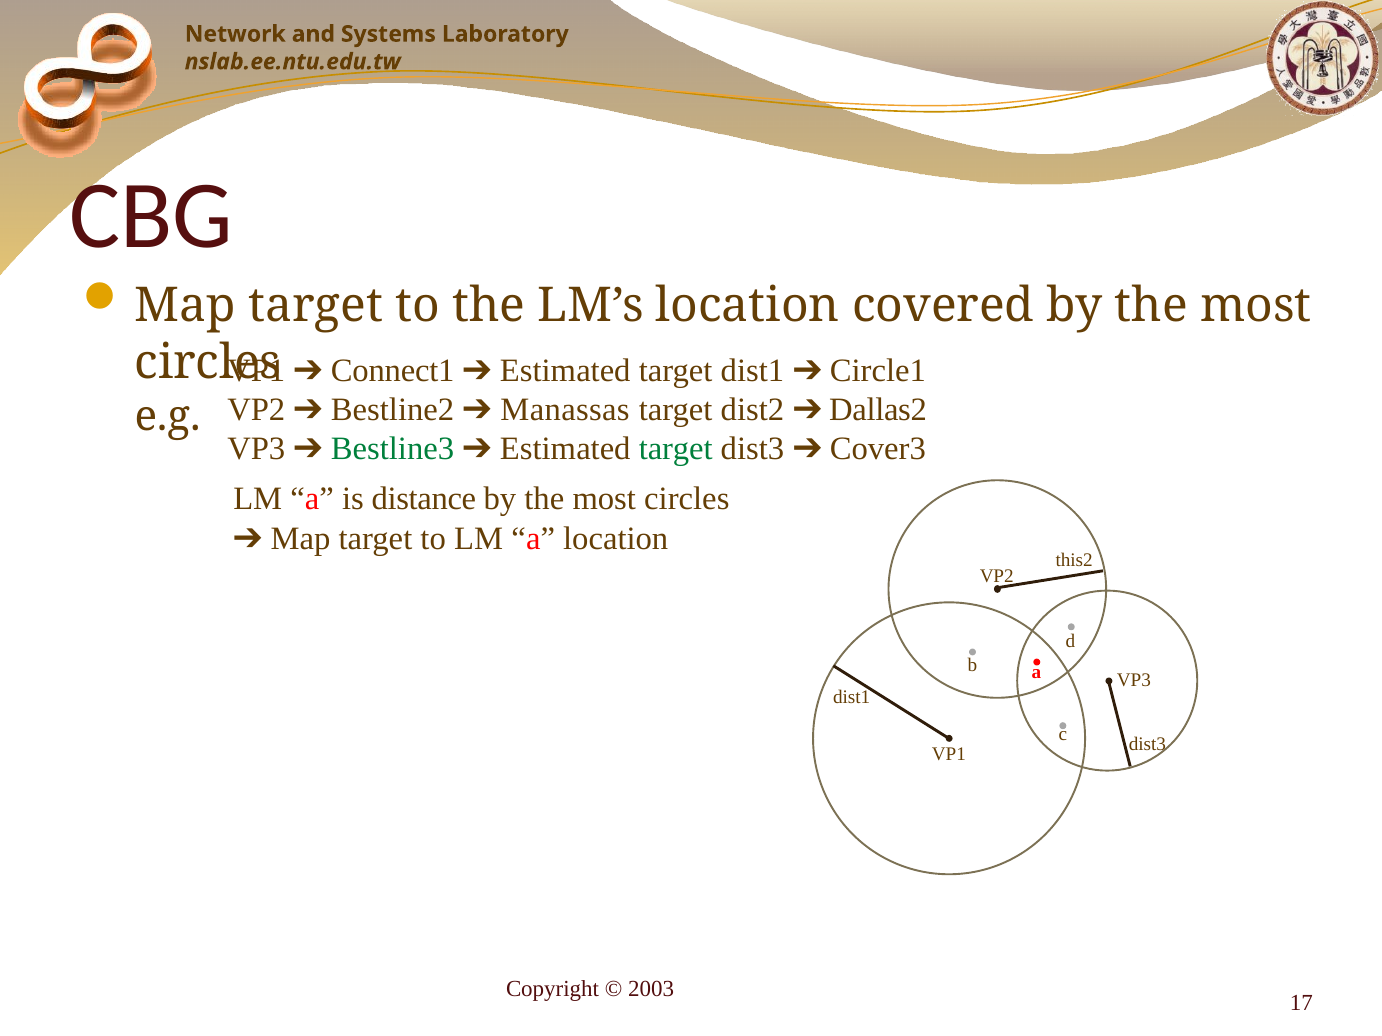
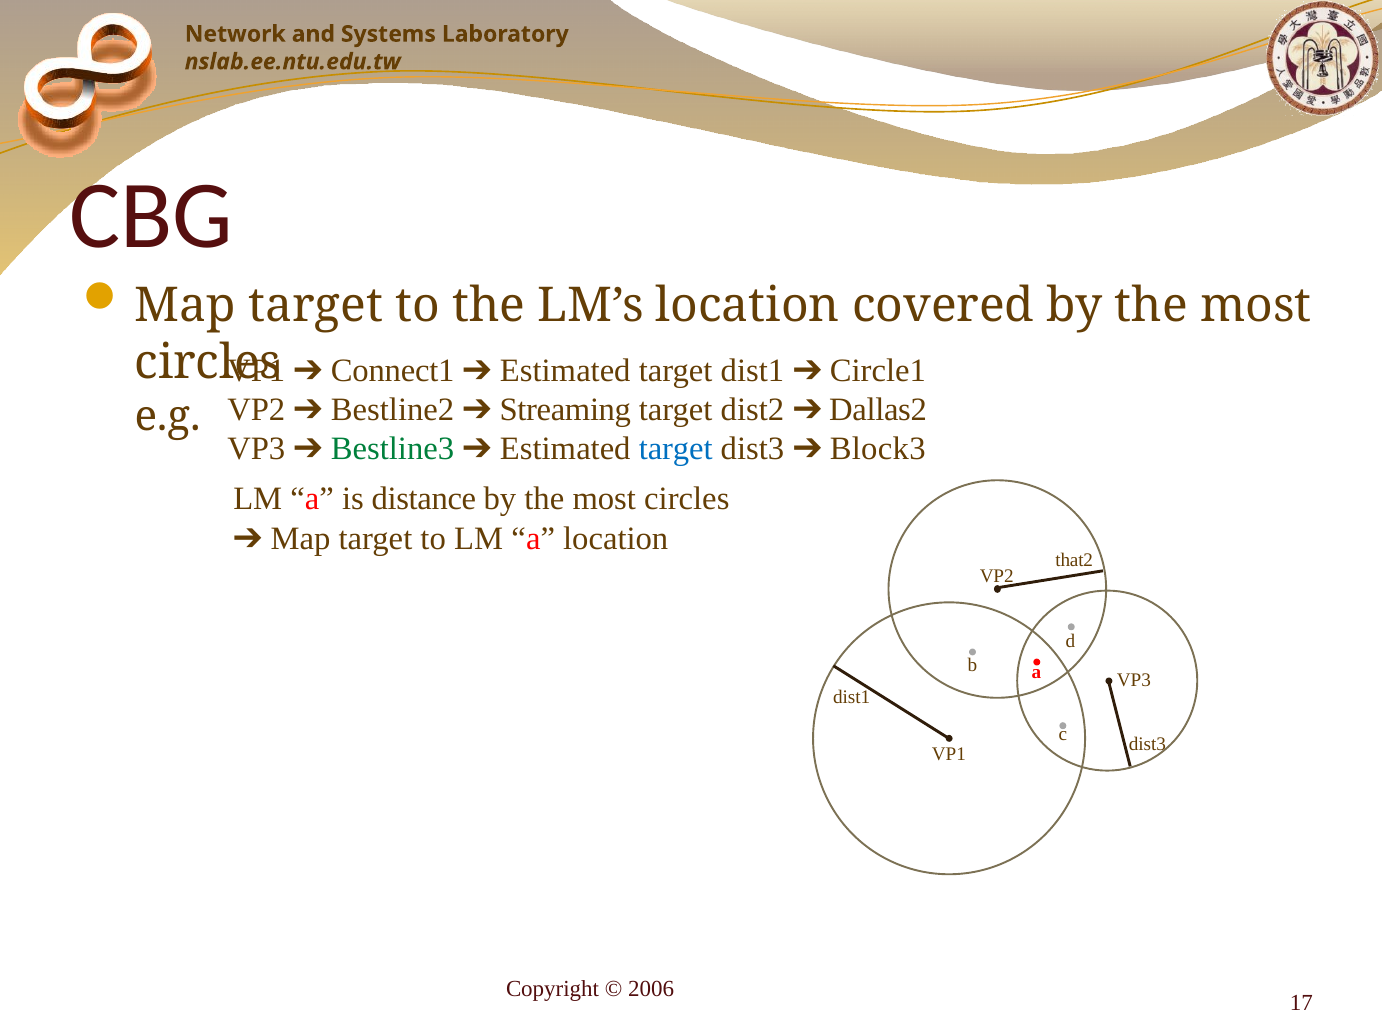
Manassas: Manassas -> Streaming (565, 410)
target colour: green -> blue (676, 449)
Cover3: Cover3 -> Block3 (878, 449)
this2: this2 -> that2 (1074, 561)
2003: 2003 -> 2006 (651, 990)
